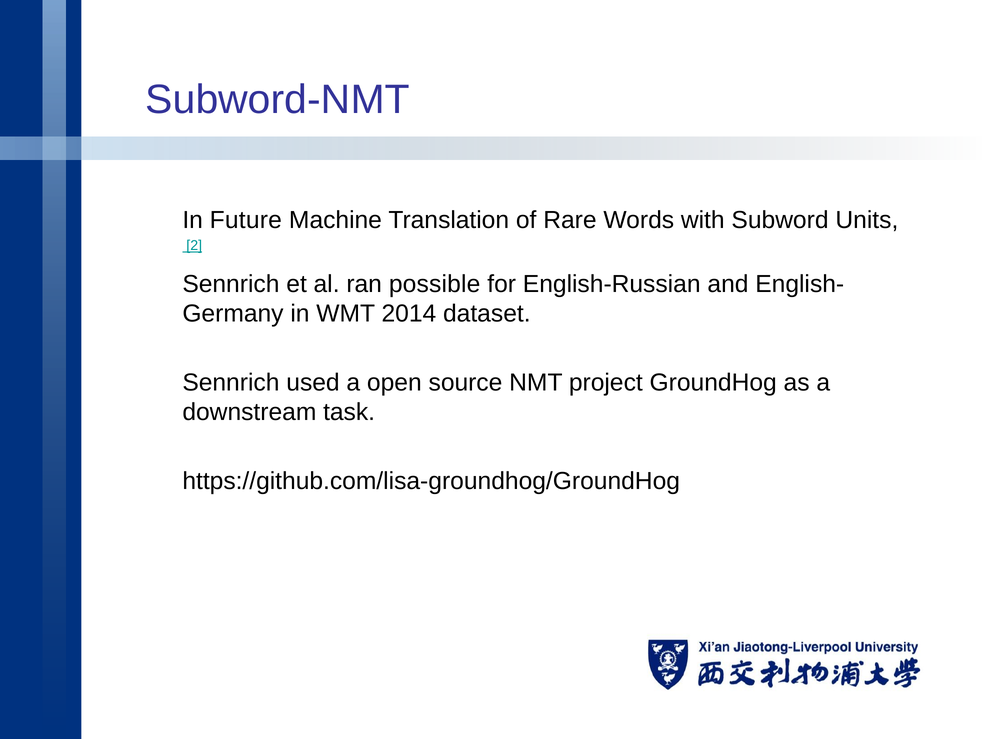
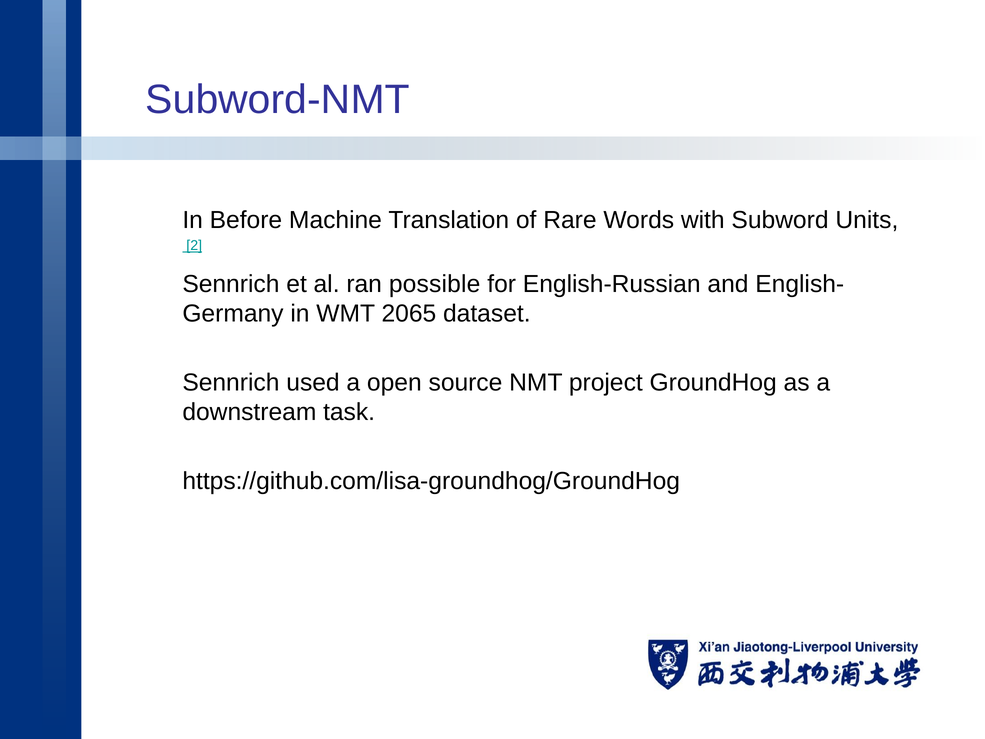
Future: Future -> Before (246, 220)
2014: 2014 -> 2065 (409, 314)
